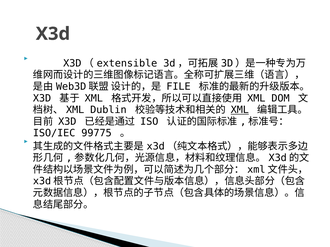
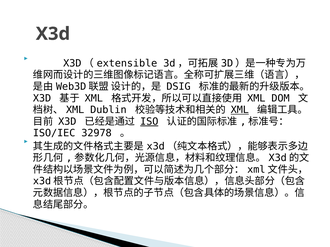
FILE: FILE -> DSIG (179, 87)
ISO underline: none -> present (149, 122)
99775: 99775 -> 32978 (97, 133)
